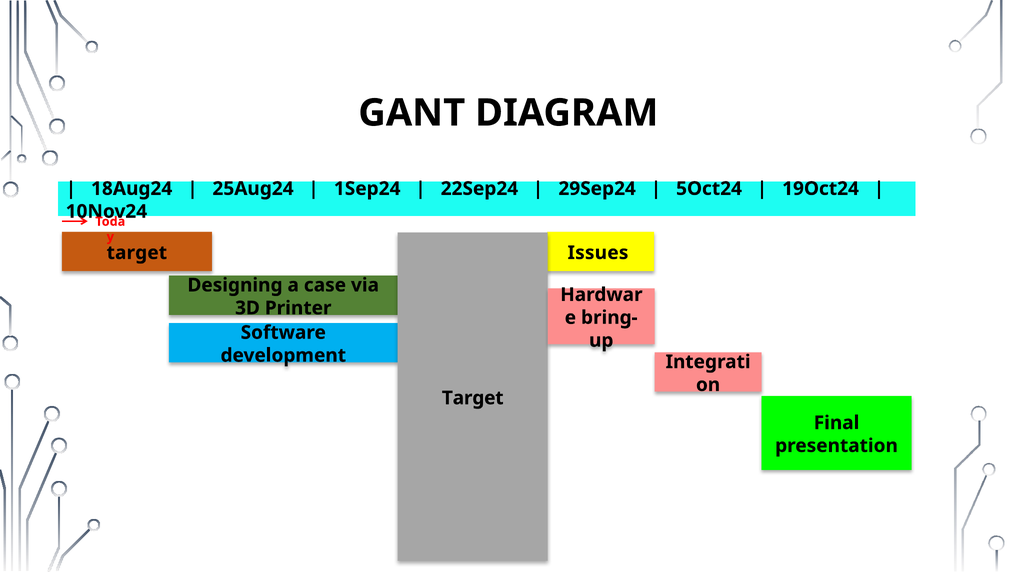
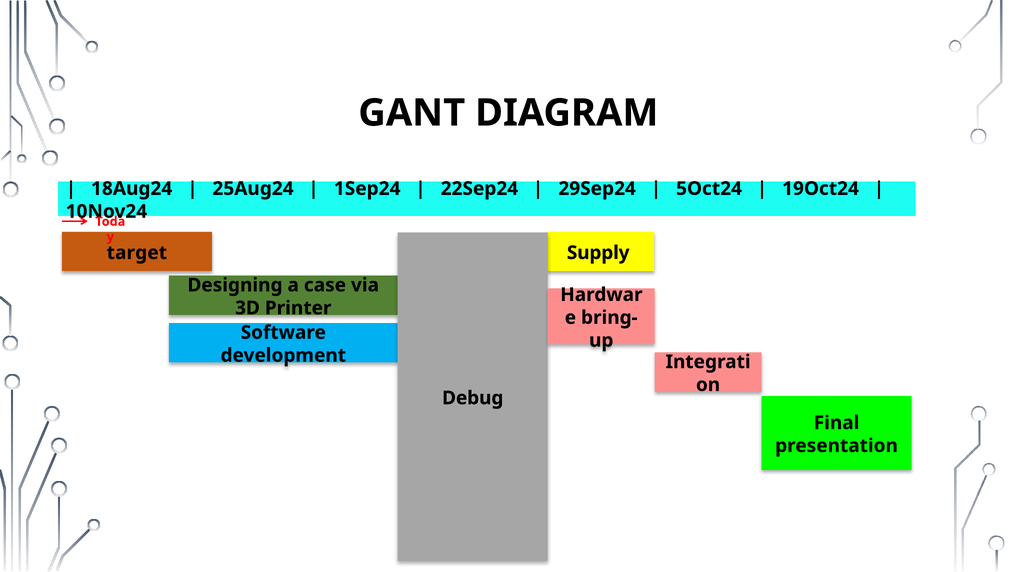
Issues: Issues -> Supply (598, 253)
Target: Target -> Debug (473, 398)
